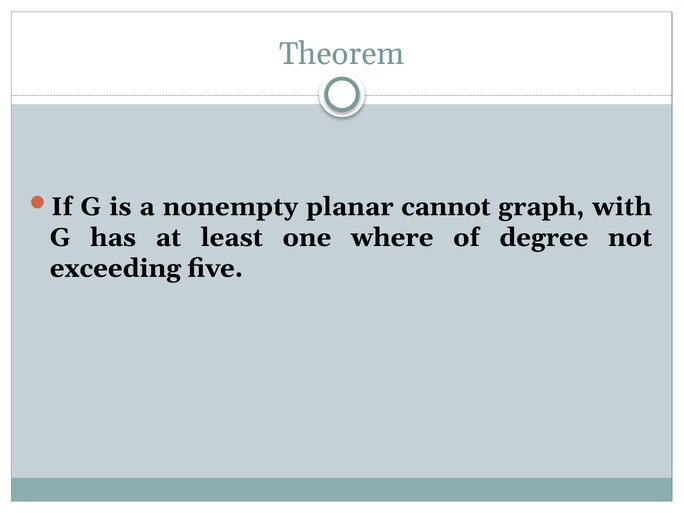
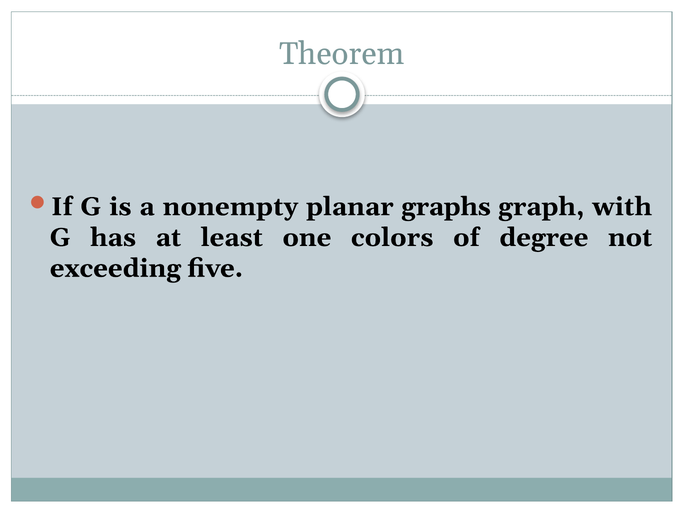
cannot: cannot -> graphs (446, 207)
where: where -> colors (392, 238)
